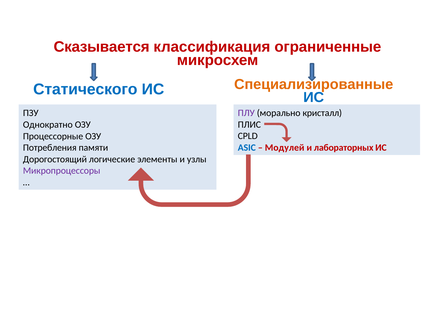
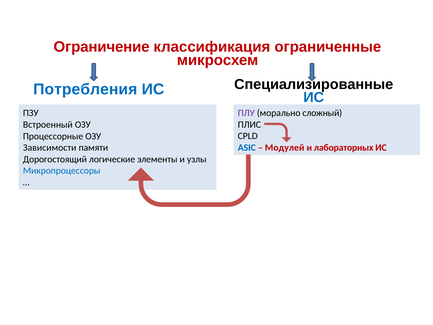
Сказывается: Сказывается -> Ограничение (102, 47)
Статического: Статического -> Потребления (85, 89)
Специализированные colour: orange -> black (314, 84)
кристалл: кристалл -> сложный (322, 113)
Однократно: Однократно -> Встроенный (48, 125)
Потребления: Потребления -> Зависимости (50, 148)
Микропроцессоры colour: purple -> blue (62, 171)
